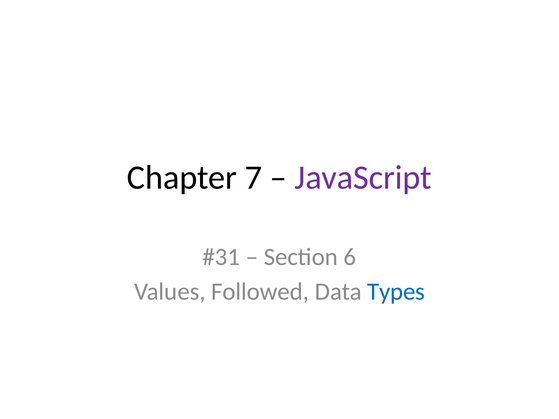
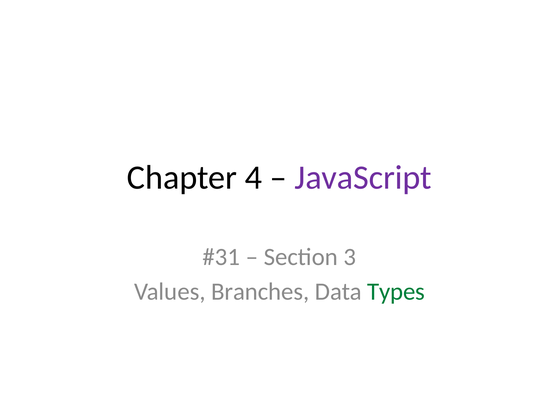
7: 7 -> 4 (254, 178)
6: 6 -> 3 (350, 257)
Followed: Followed -> Branches (260, 292)
Types colour: blue -> green (396, 292)
